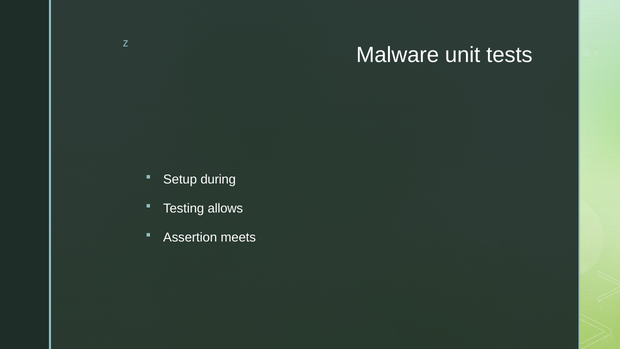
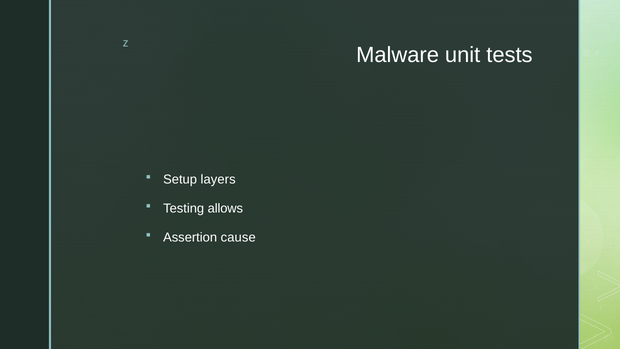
during: during -> layers (218, 179)
meets: meets -> cause (238, 237)
